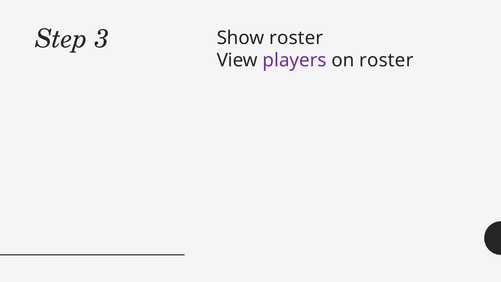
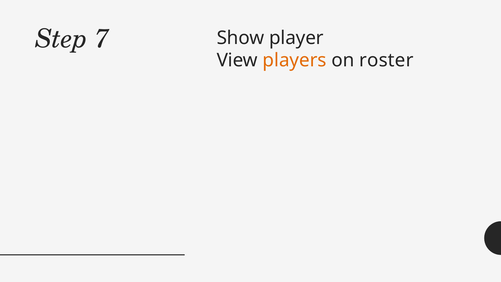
3: 3 -> 7 (102, 39)
Show roster: roster -> player (296, 38)
players colour: purple -> orange (295, 60)
